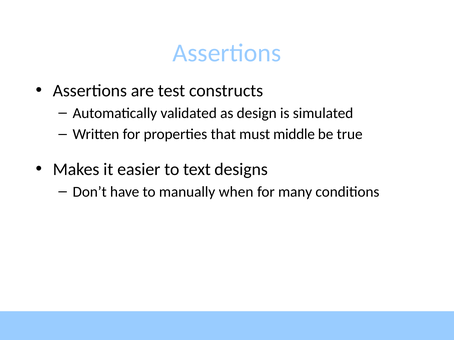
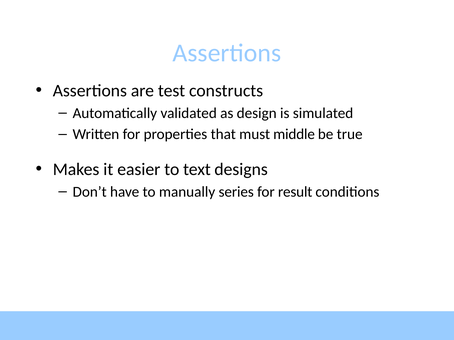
when: when -> series (236, 192)
many: many -> result (295, 192)
